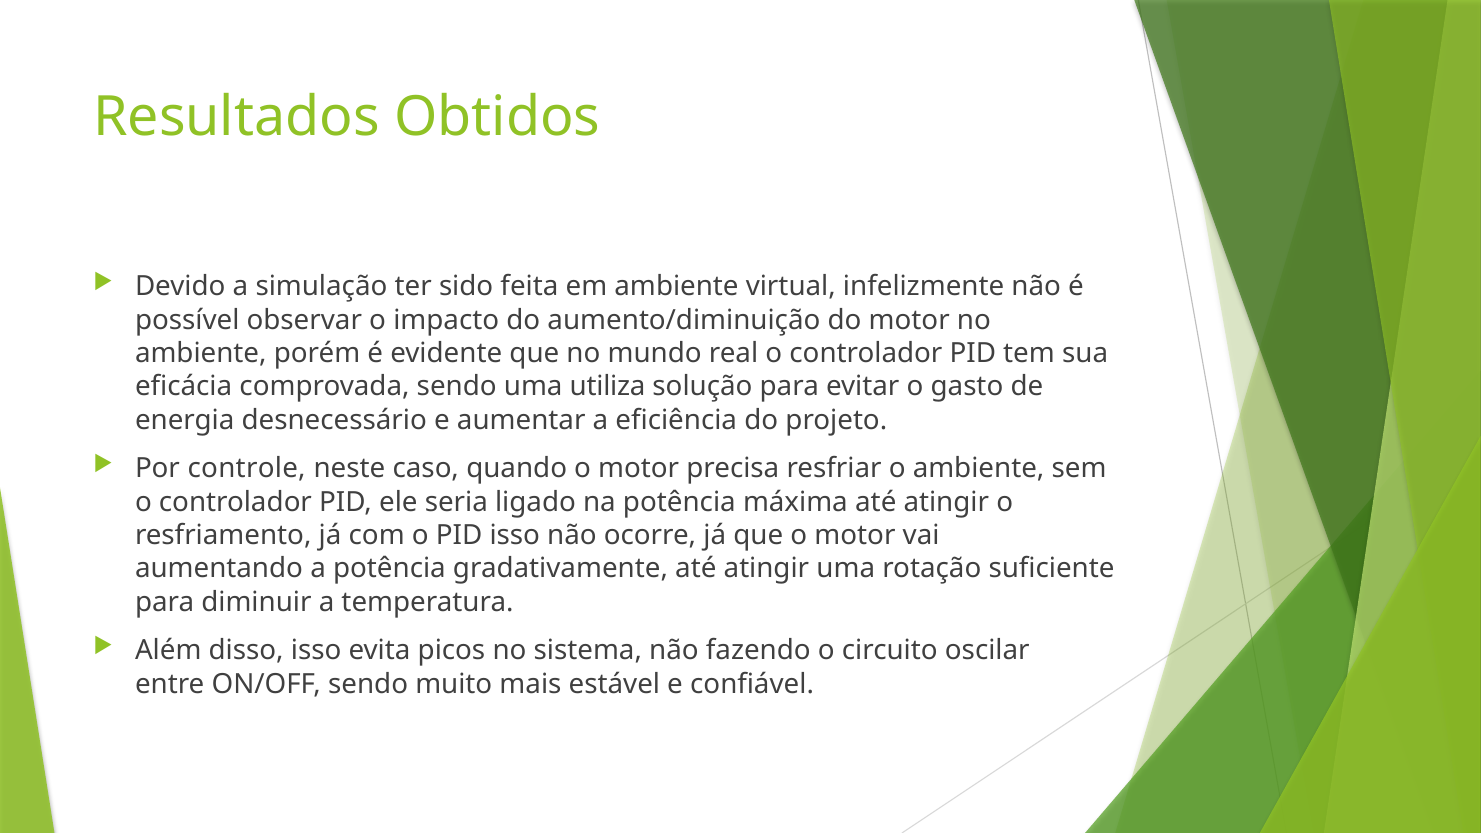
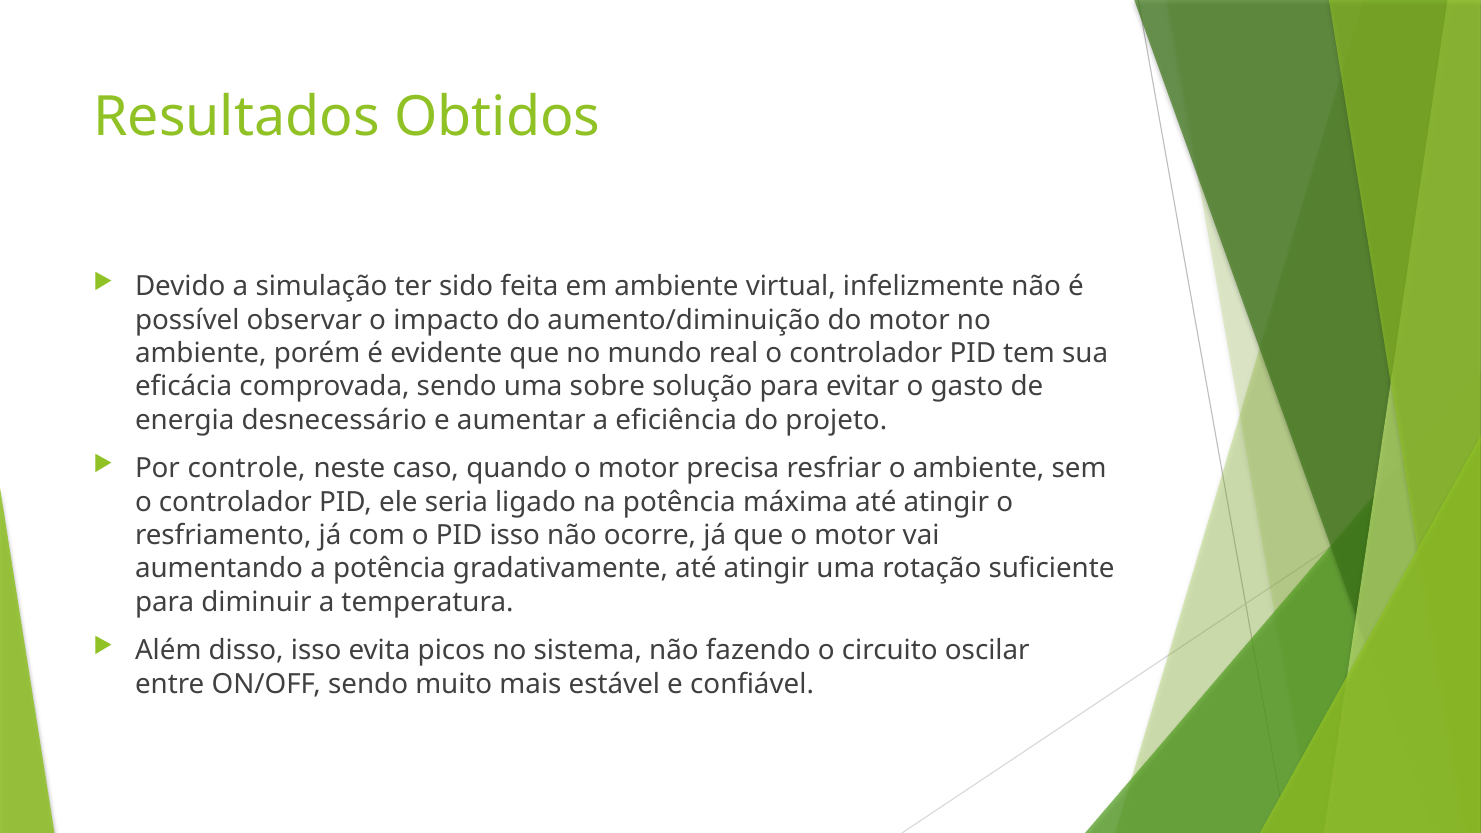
utiliza: utiliza -> sobre (607, 387)
